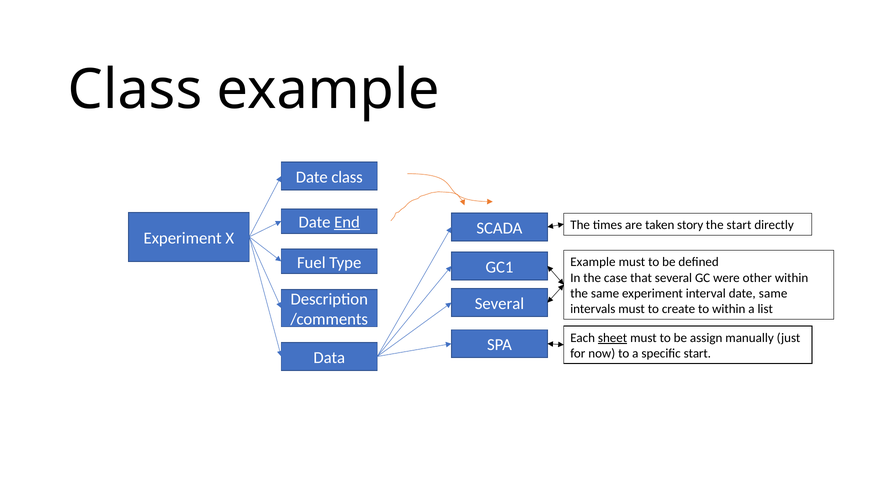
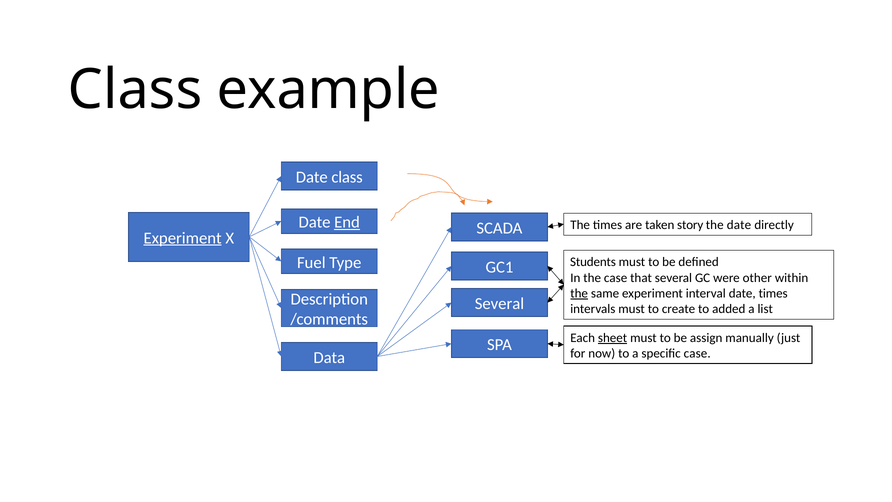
the start: start -> date (739, 225)
Experiment underline: none -> present (183, 238)
Example: Example -> Students (593, 262)
the underline: none -> present (579, 293)
date same: same -> times (773, 293)
to within: within -> added (729, 309)
specific start: start -> case (697, 353)
